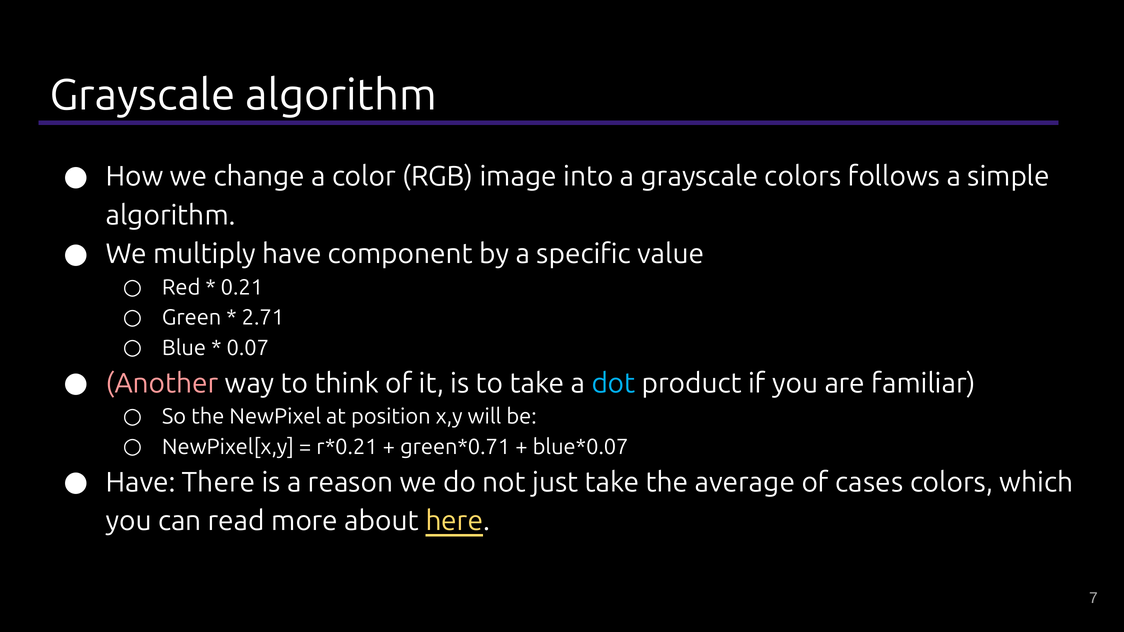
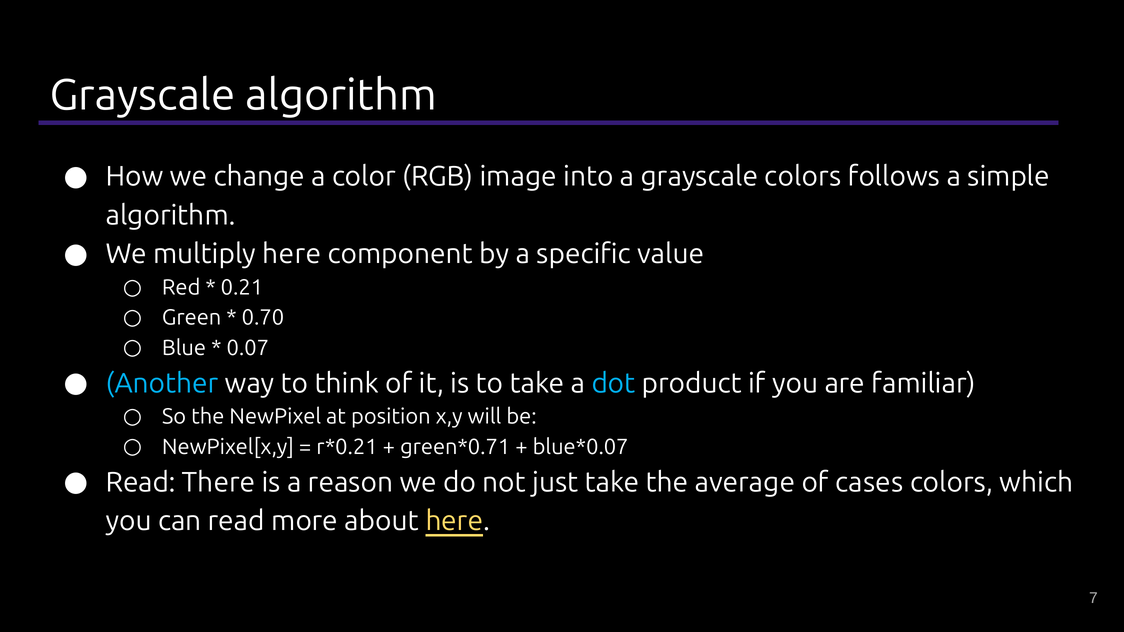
multiply have: have -> here (292, 254)
2.71: 2.71 -> 0.70 (263, 318)
Another colour: pink -> light blue (162, 383)
Have: Have -> Read (141, 482)
